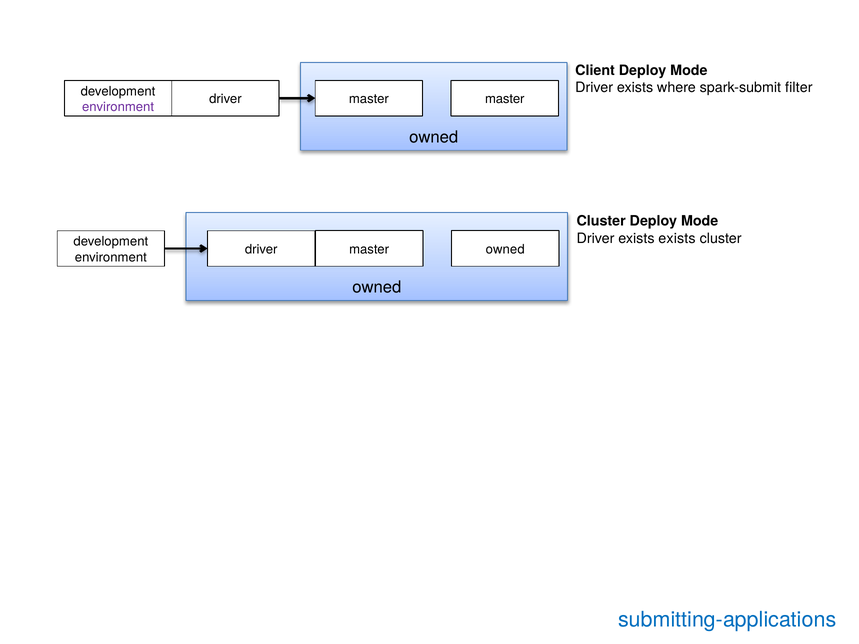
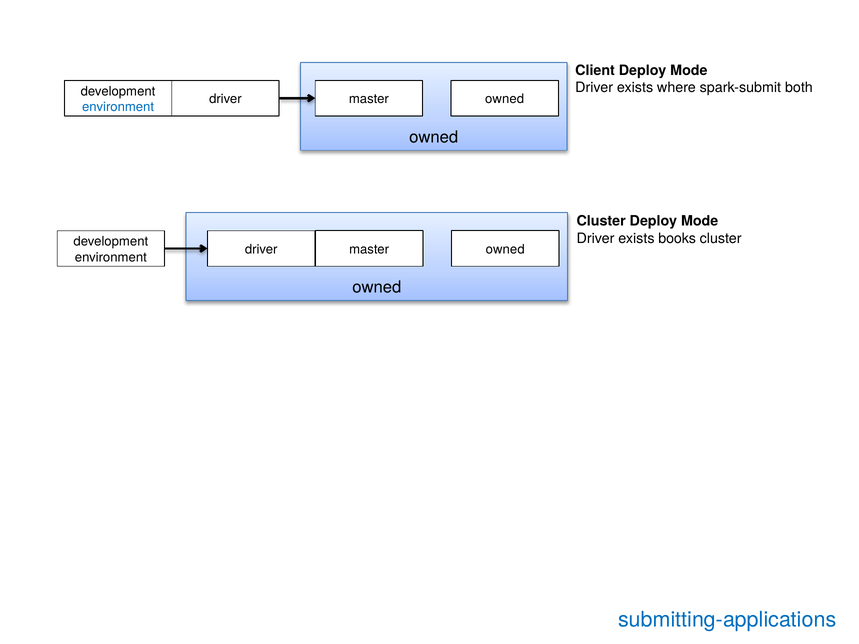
filter: filter -> both (799, 88)
master: master -> owned (505, 99)
environment colour: purple -> blue (118, 107)
exists exists: exists -> books (677, 239)
